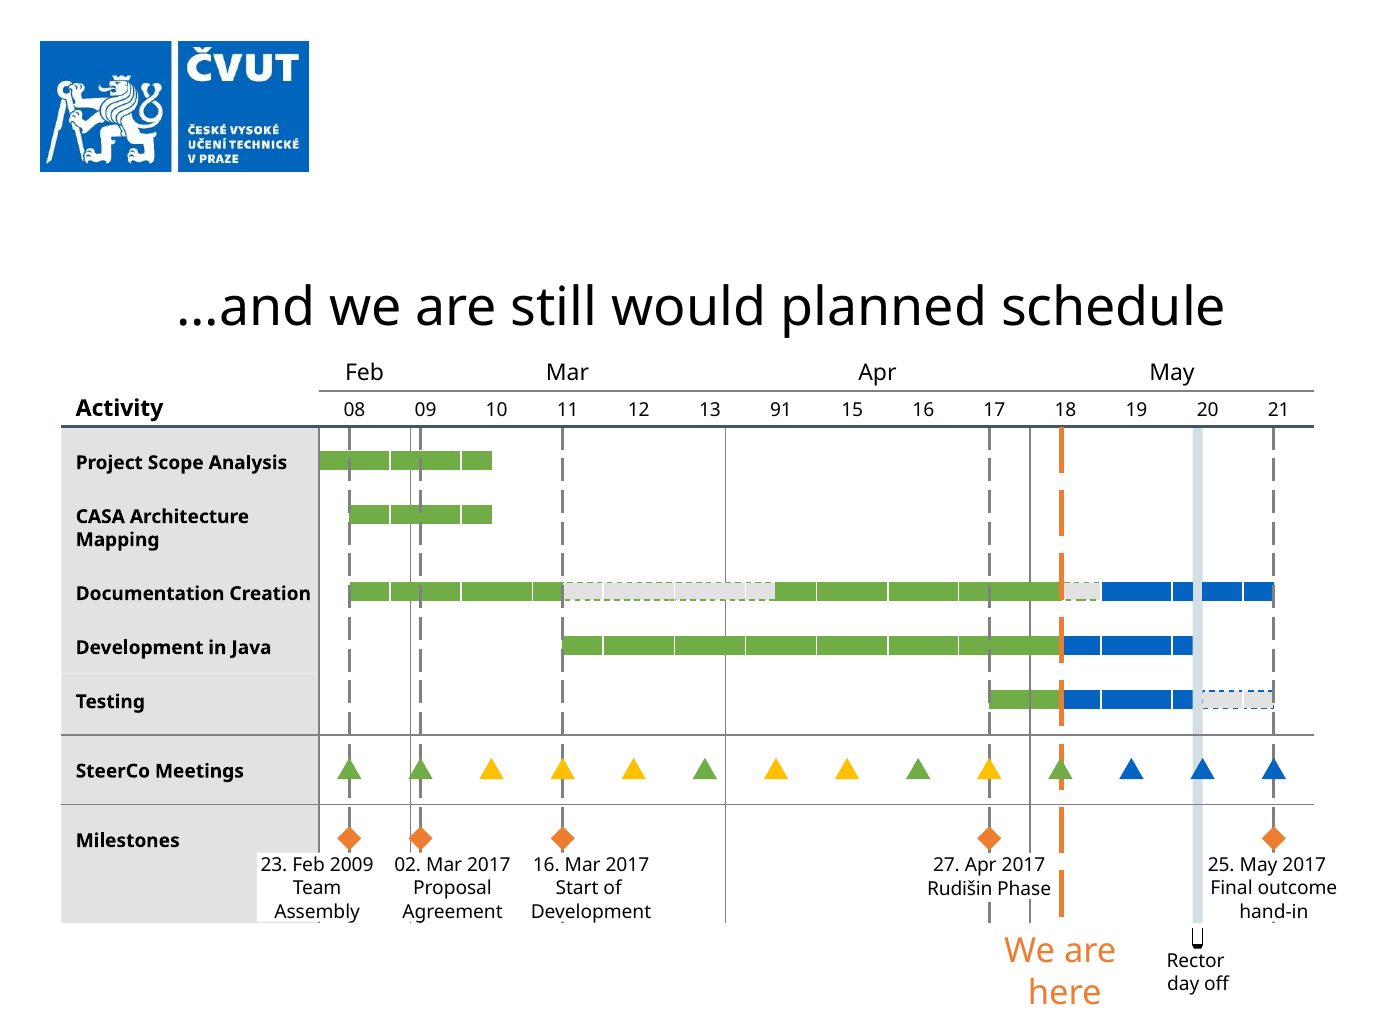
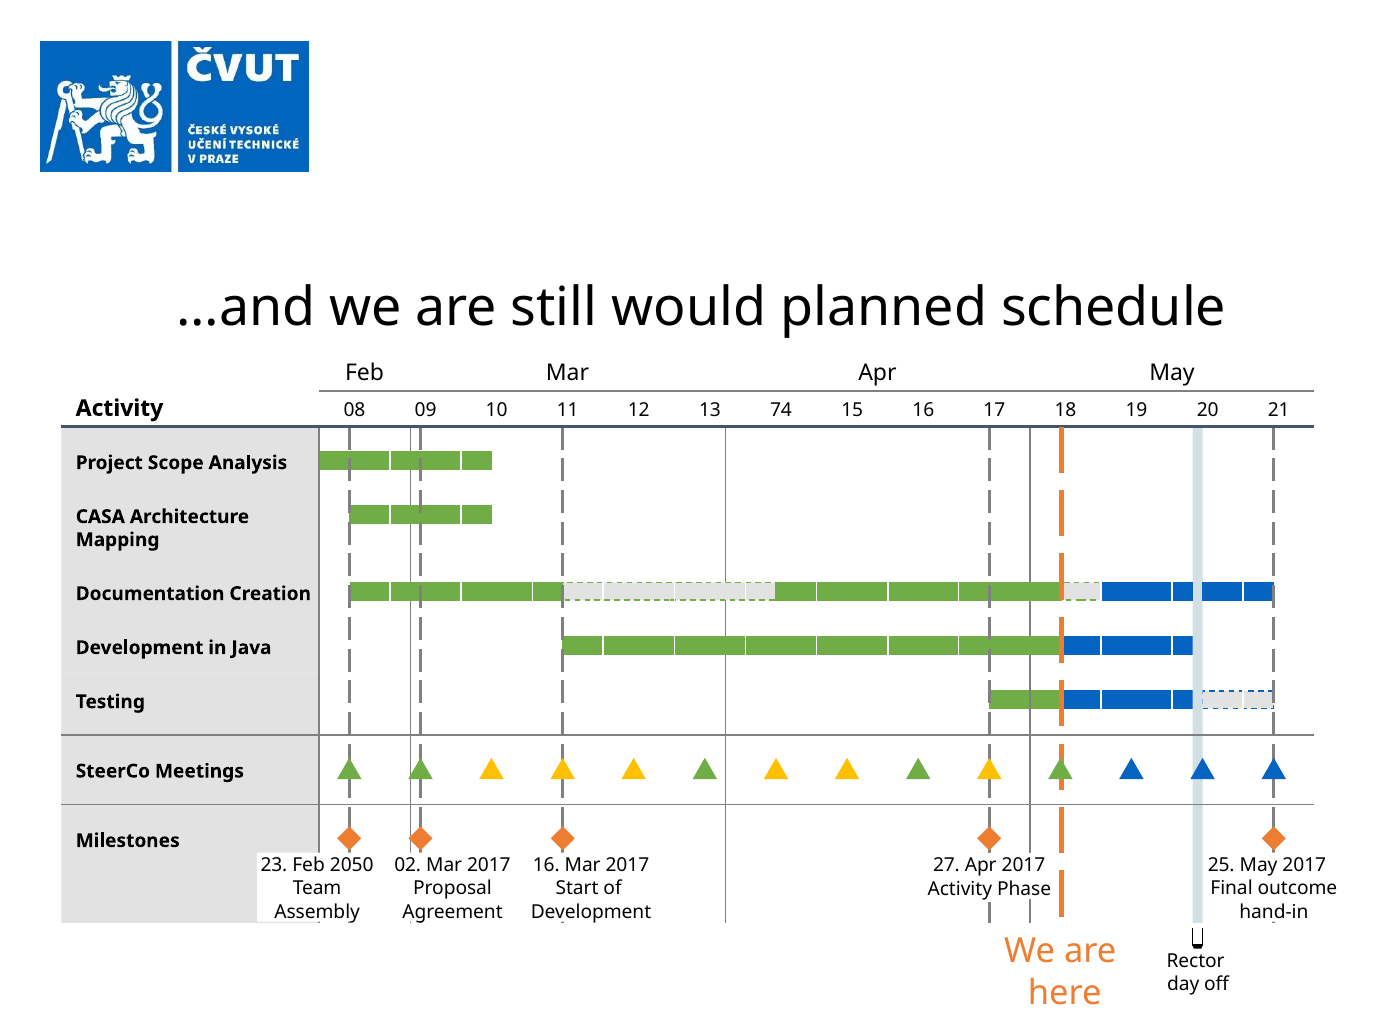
91: 91 -> 74 (781, 410)
2009: 2009 -> 2050 (352, 865)
Rudišin: Rudišin -> Activity (960, 888)
